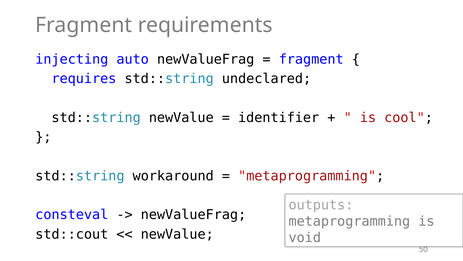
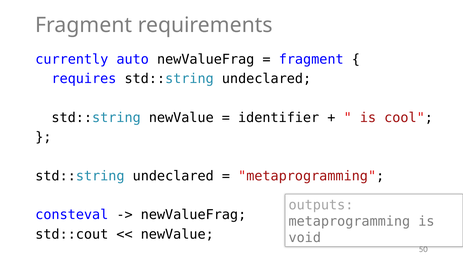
injecting: injecting -> currently (72, 59)
workaround: workaround -> undeclared (173, 176)
